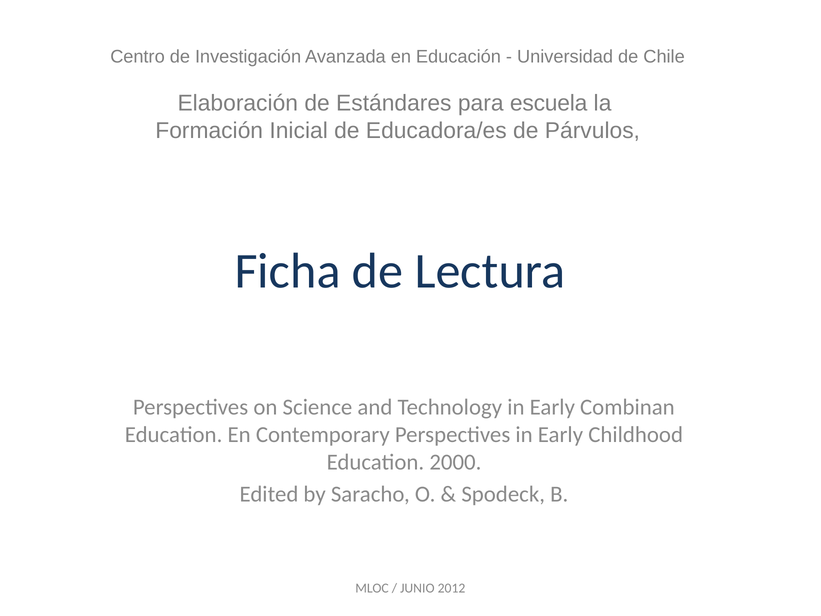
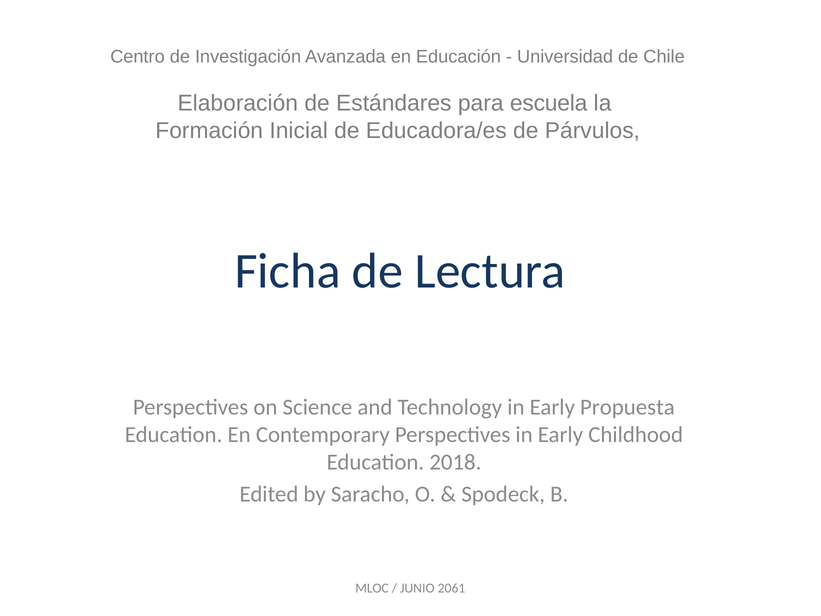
Combinan: Combinan -> Propuesta (627, 407)
2000: 2000 -> 2018 (455, 462)
2012: 2012 -> 2061 (452, 588)
